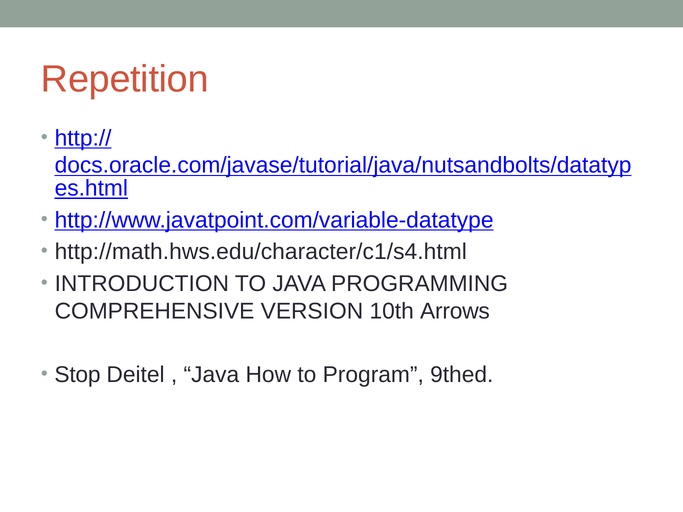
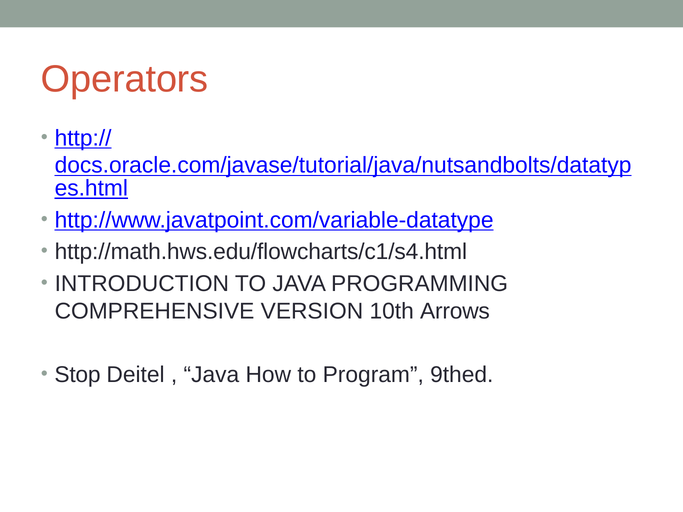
Repetition: Repetition -> Operators (125, 79)
http://math.hws.edu/character/c1/s4.html: http://math.hws.edu/character/c1/s4.html -> http://math.hws.edu/flowcharts/c1/s4.html (261, 252)
